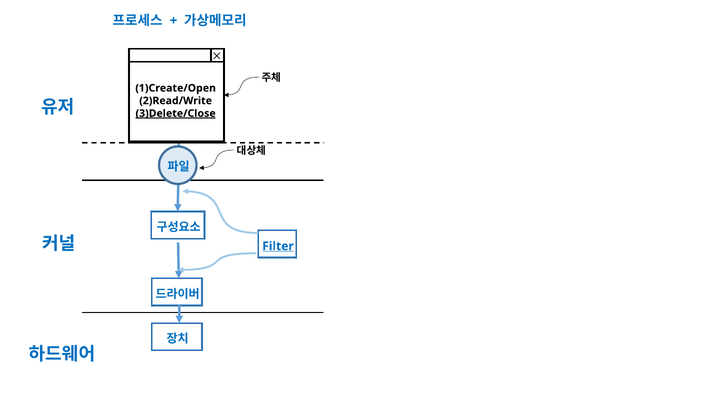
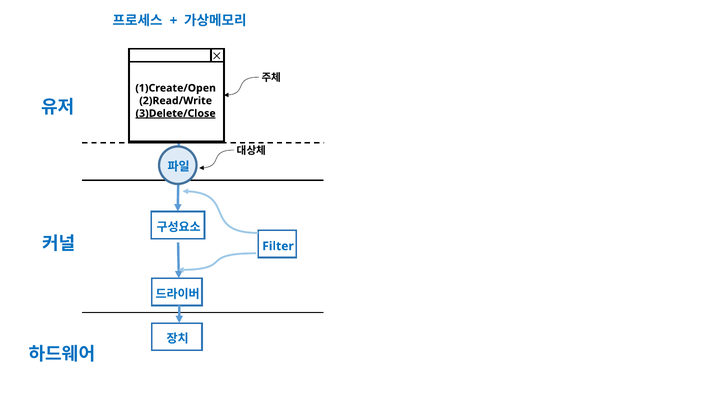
Filter underline: present -> none (278, 246)
